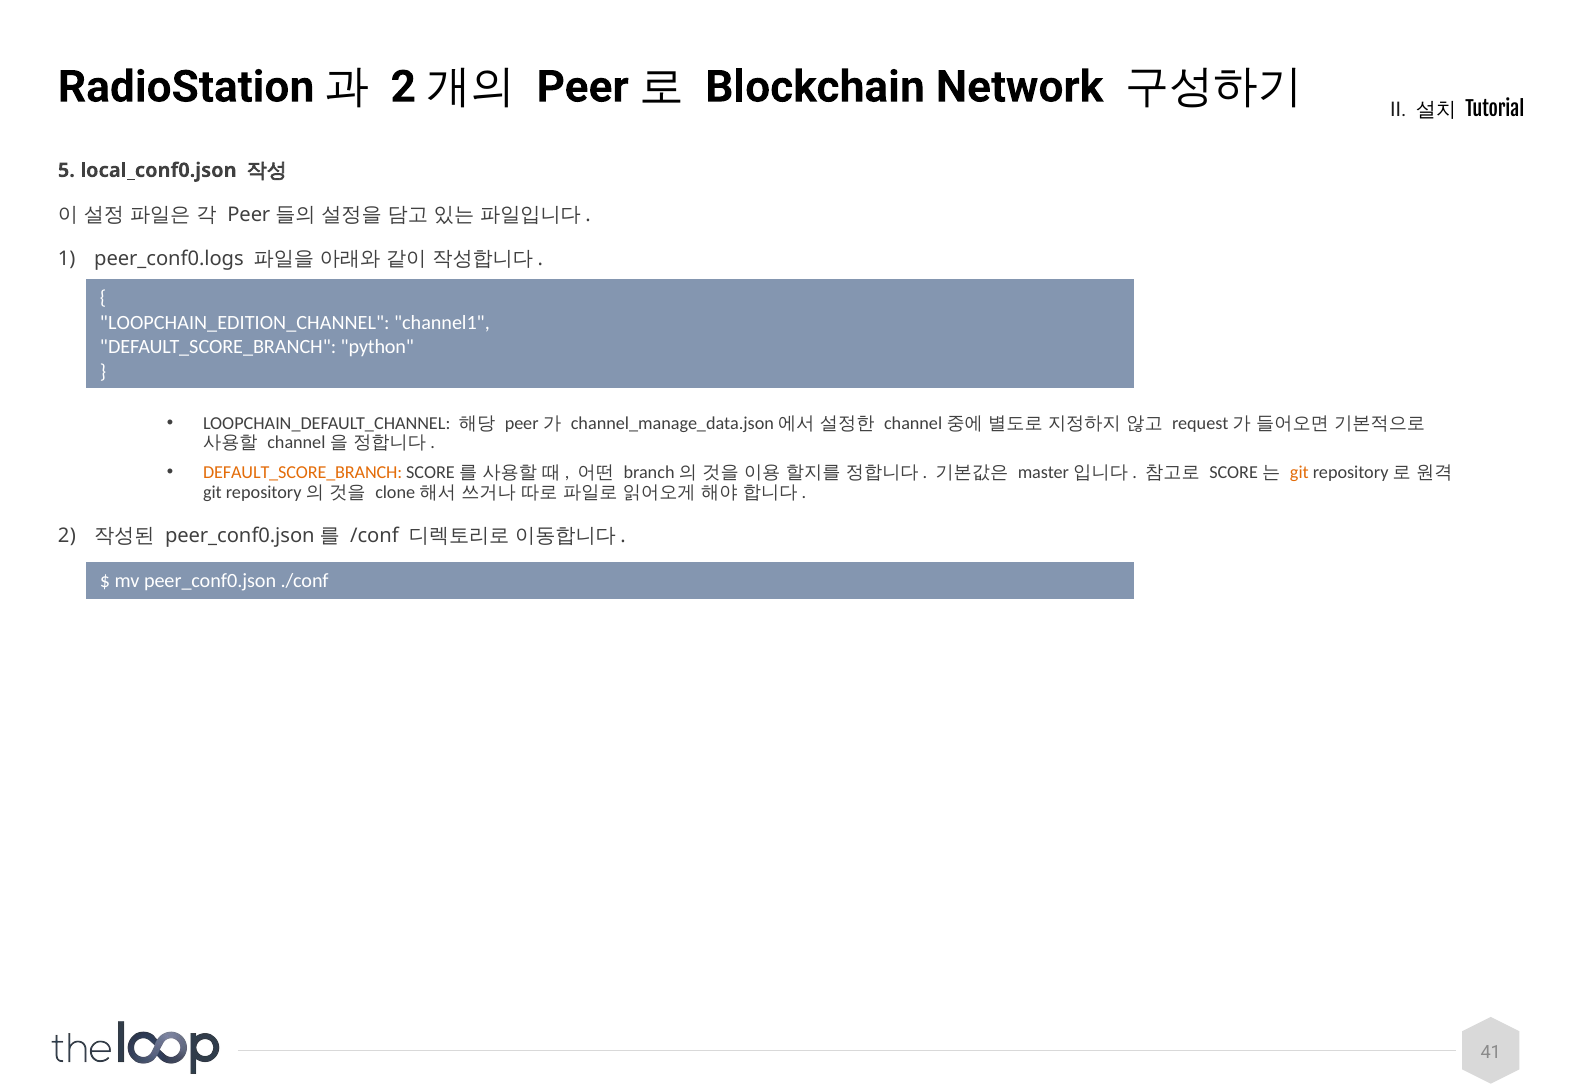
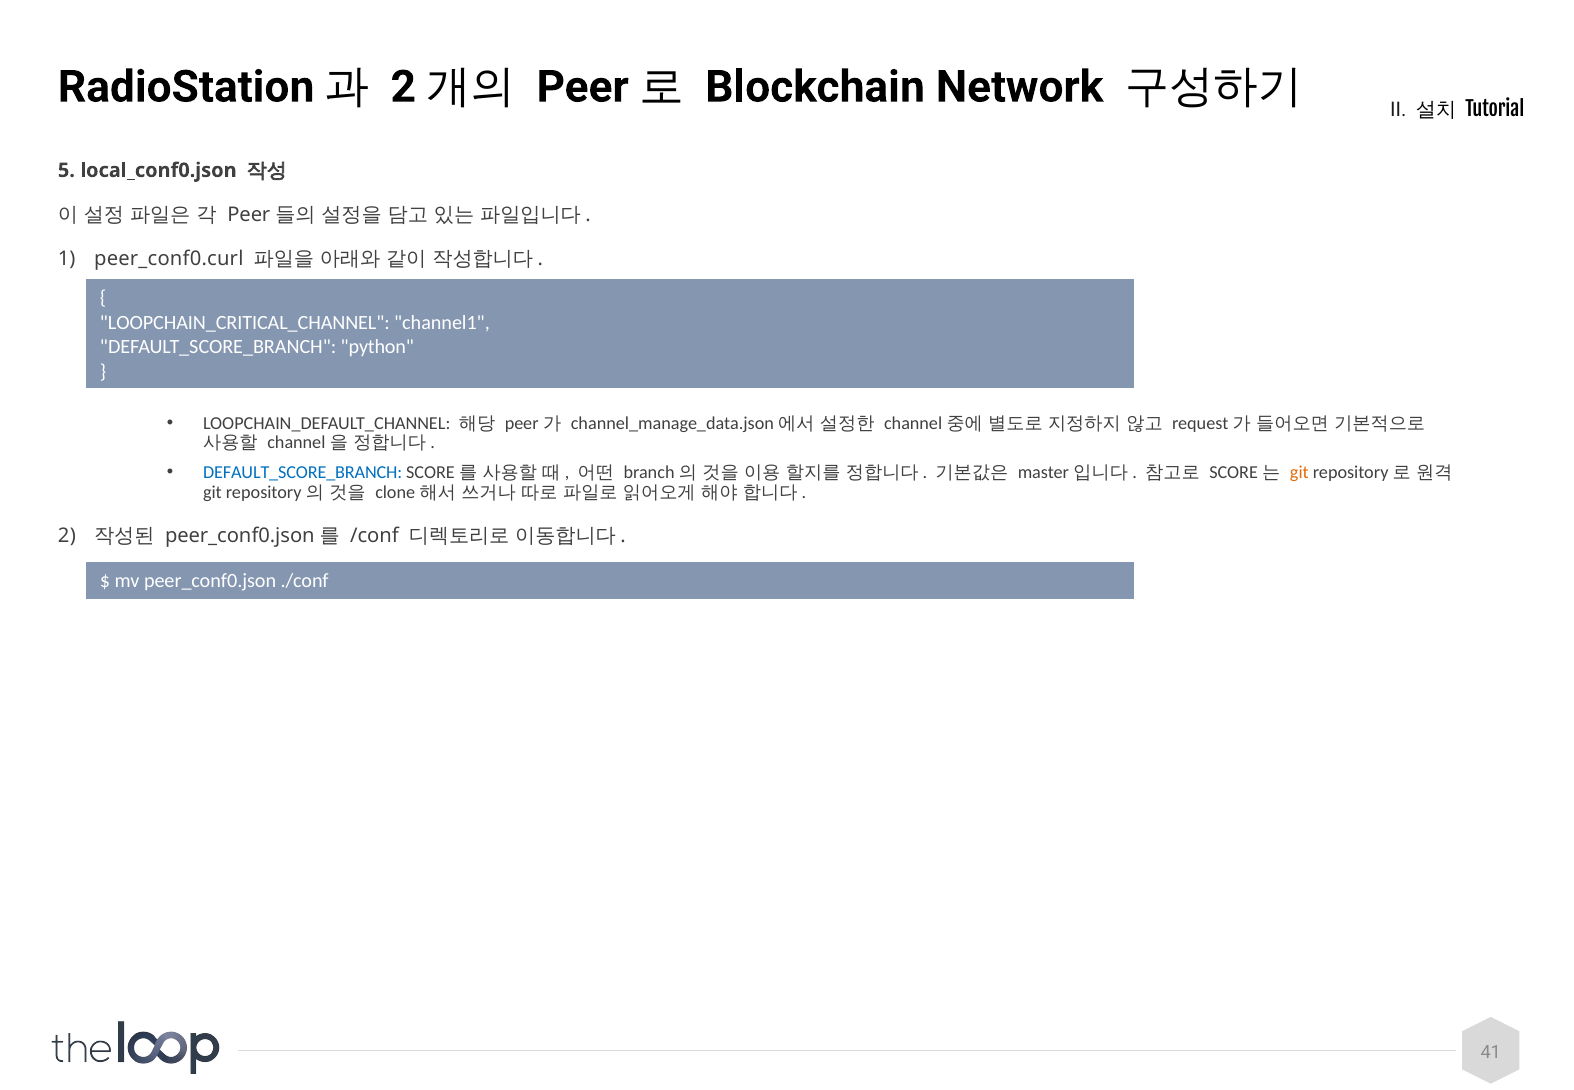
peer_conf0.logs: peer_conf0.logs -> peer_conf0.curl (169, 259)
LOOPCHAIN_EDITION_CHANNEL: LOOPCHAIN_EDITION_CHANNEL -> LOOPCHAIN_CRITICAL_CHANNEL (245, 322)
DEFAULT_SCORE_BRANCH colour: orange -> blue (303, 472)
